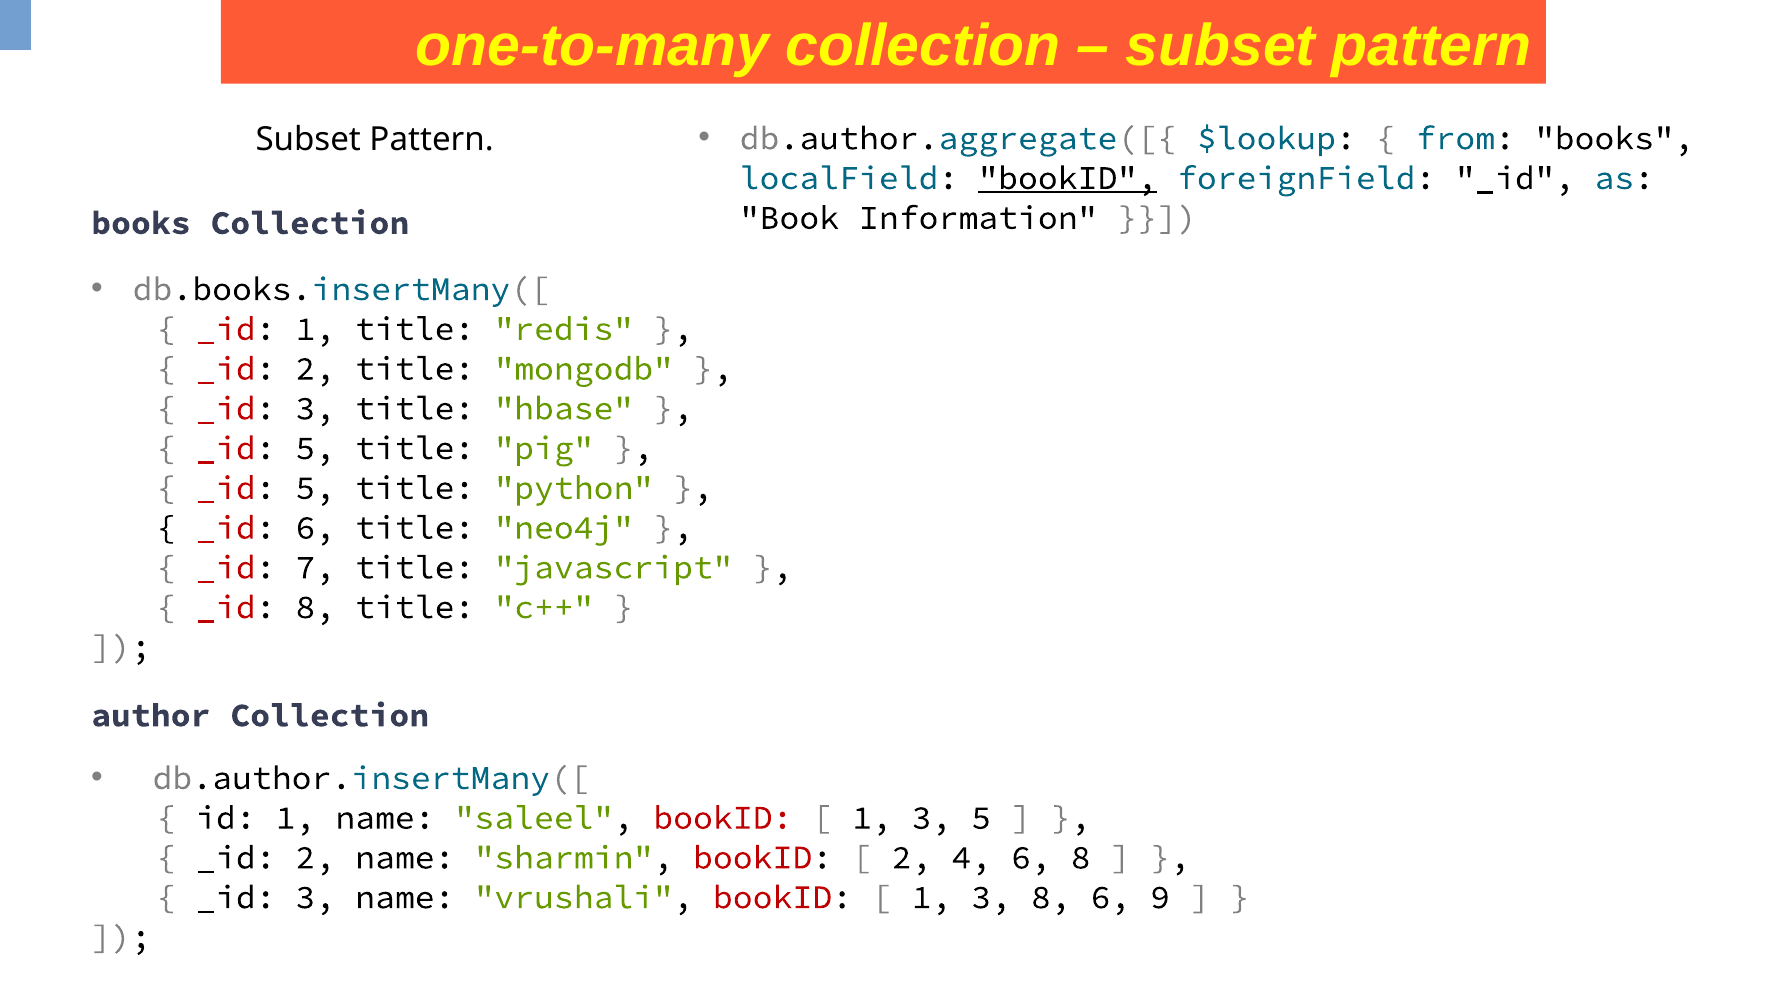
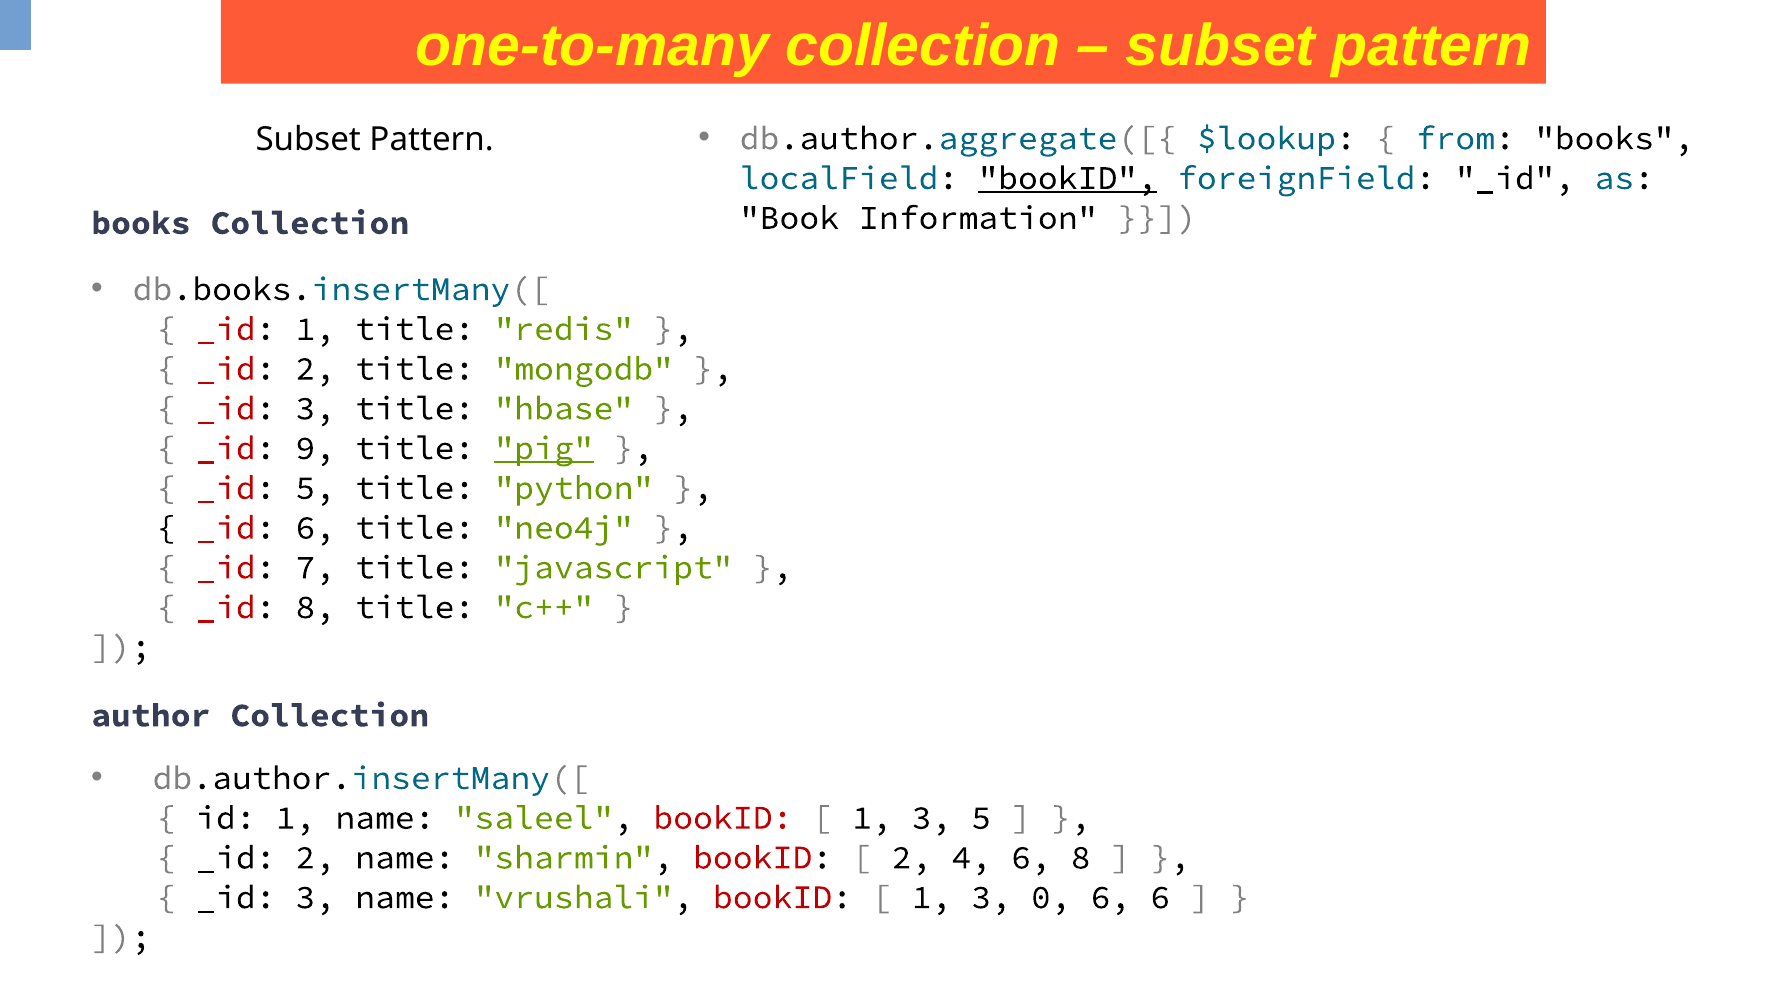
5: 5 -> 9 (315, 448)
pig underline: none -> present (544, 448)
3 8: 8 -> 0 (1051, 897)
6 9: 9 -> 6 (1160, 897)
